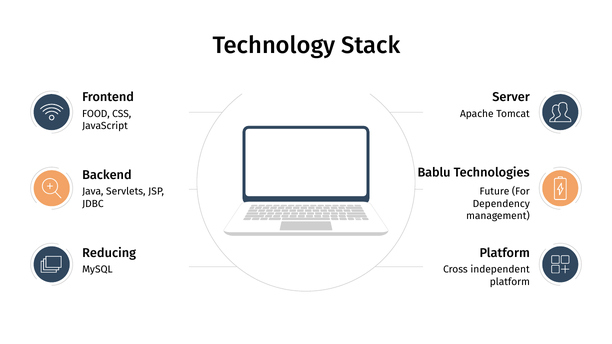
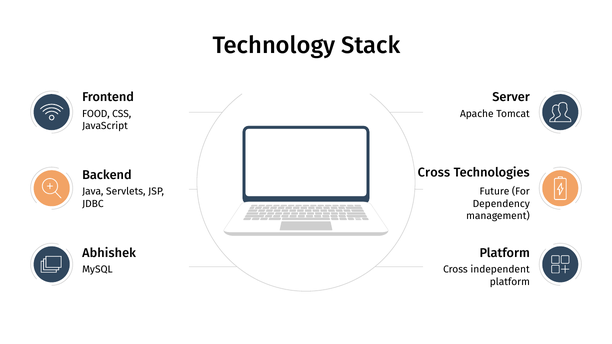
Bablu: Bablu -> Cross (434, 172)
Reducing: Reducing -> Abhishek (109, 253)
